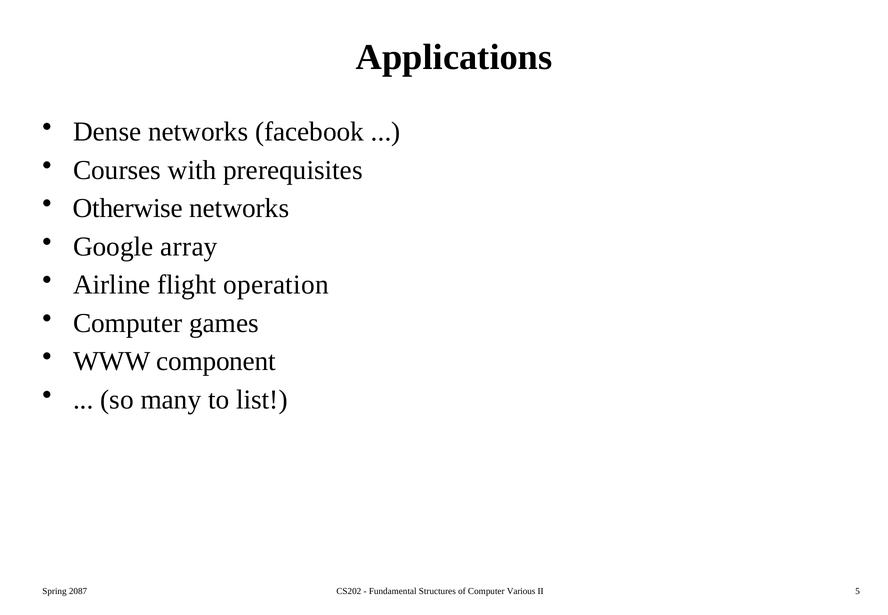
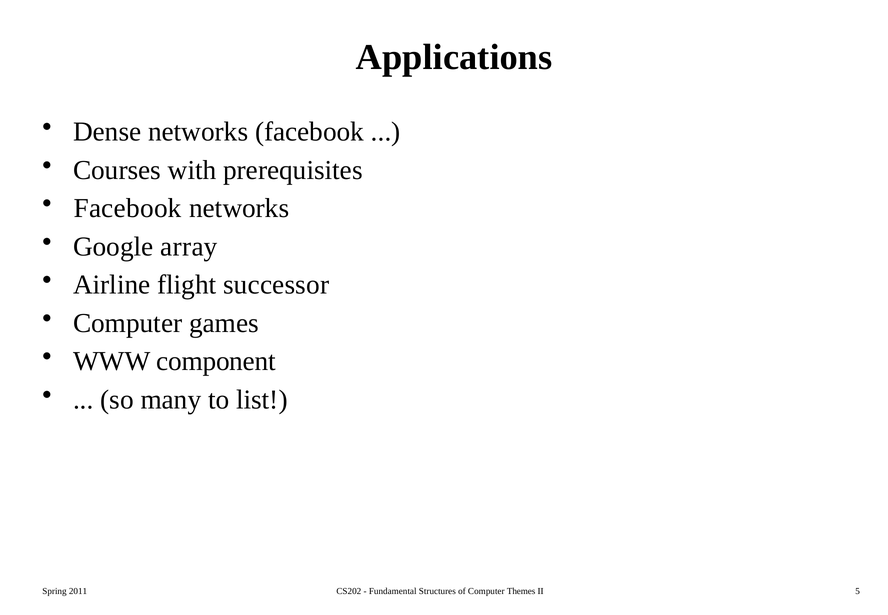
Otherwise: Otherwise -> Facebook (128, 208)
operation: operation -> successor (276, 285)
2087: 2087 -> 2011 (78, 591)
Various: Various -> Themes (521, 591)
